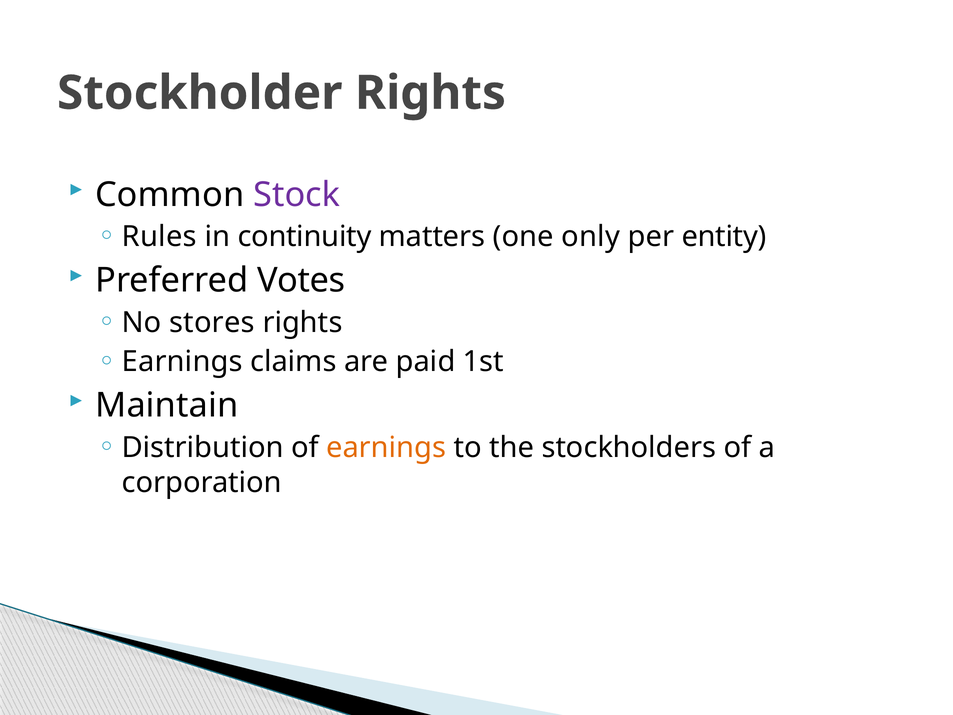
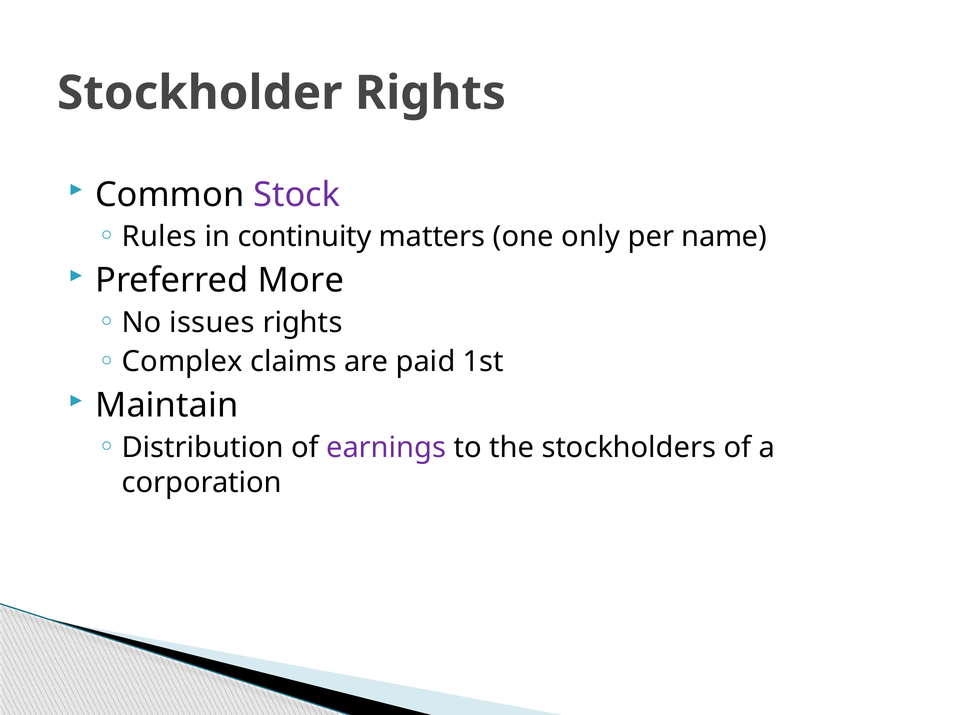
entity: entity -> name (724, 237)
Votes: Votes -> More (301, 280)
stores: stores -> issues (212, 322)
Earnings: Earnings -> Complex (182, 362)
earnings colour: orange -> purple (386, 447)
